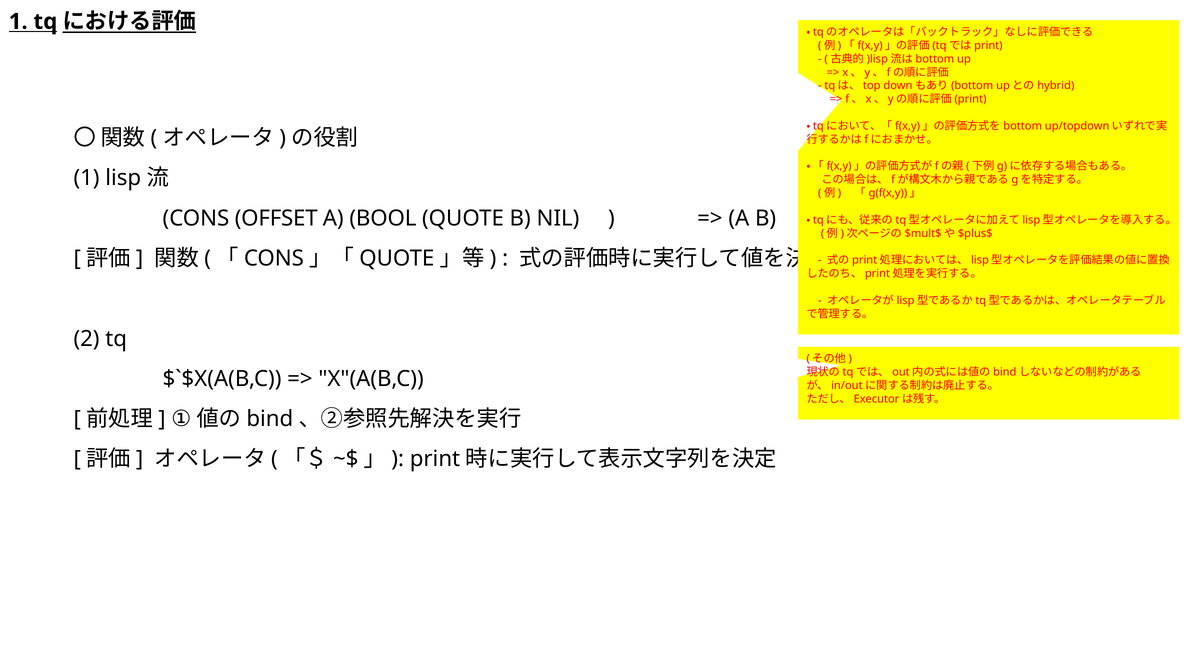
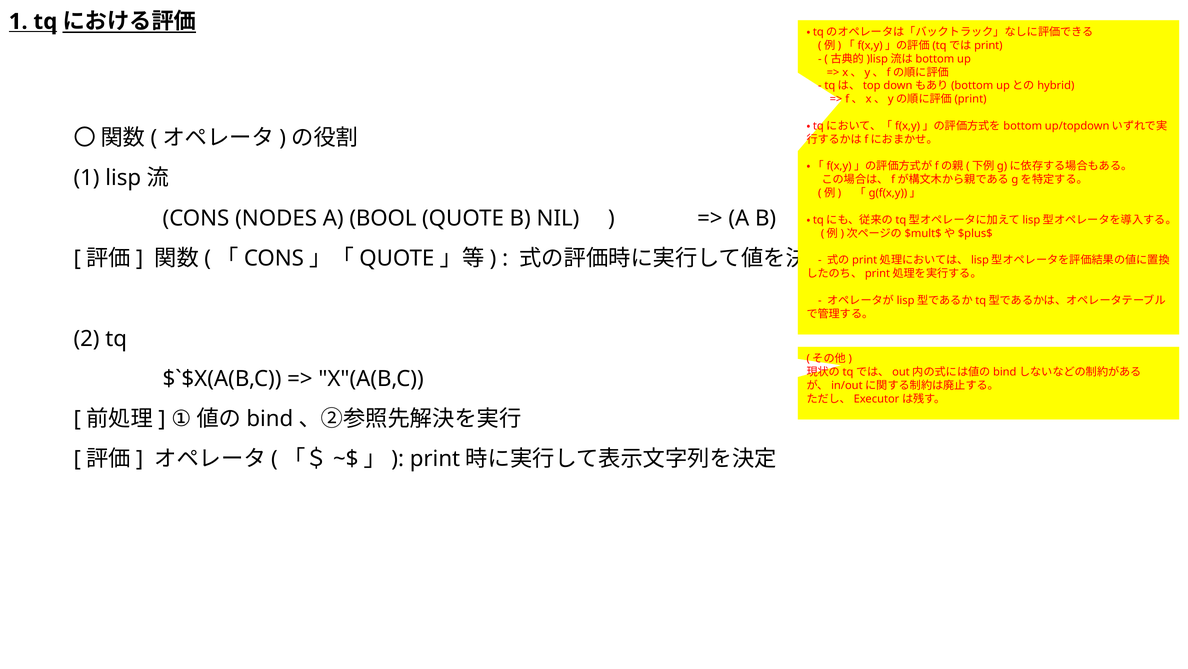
OFFSET: OFFSET -> NODES (276, 218)
